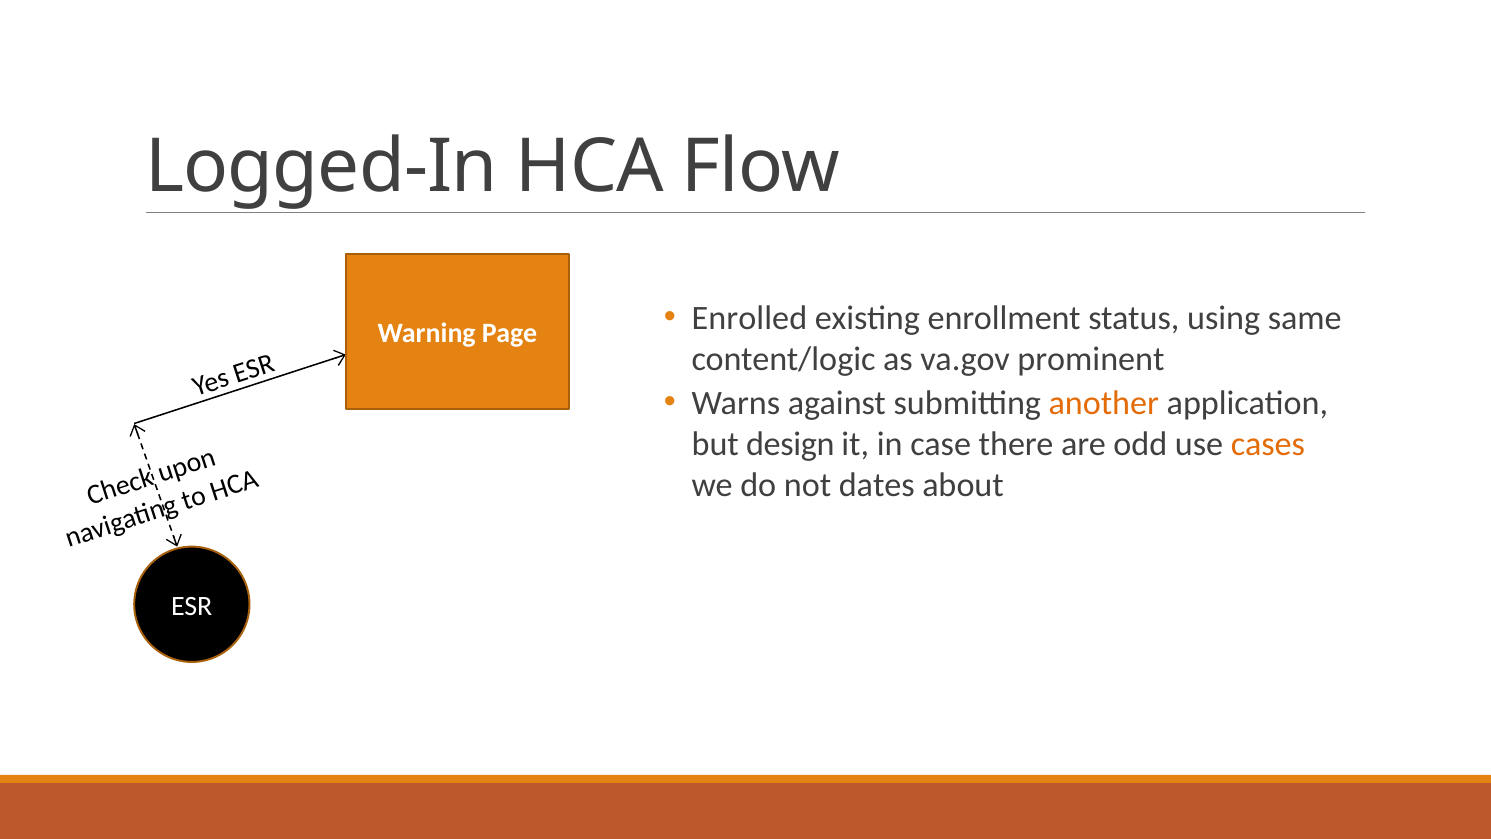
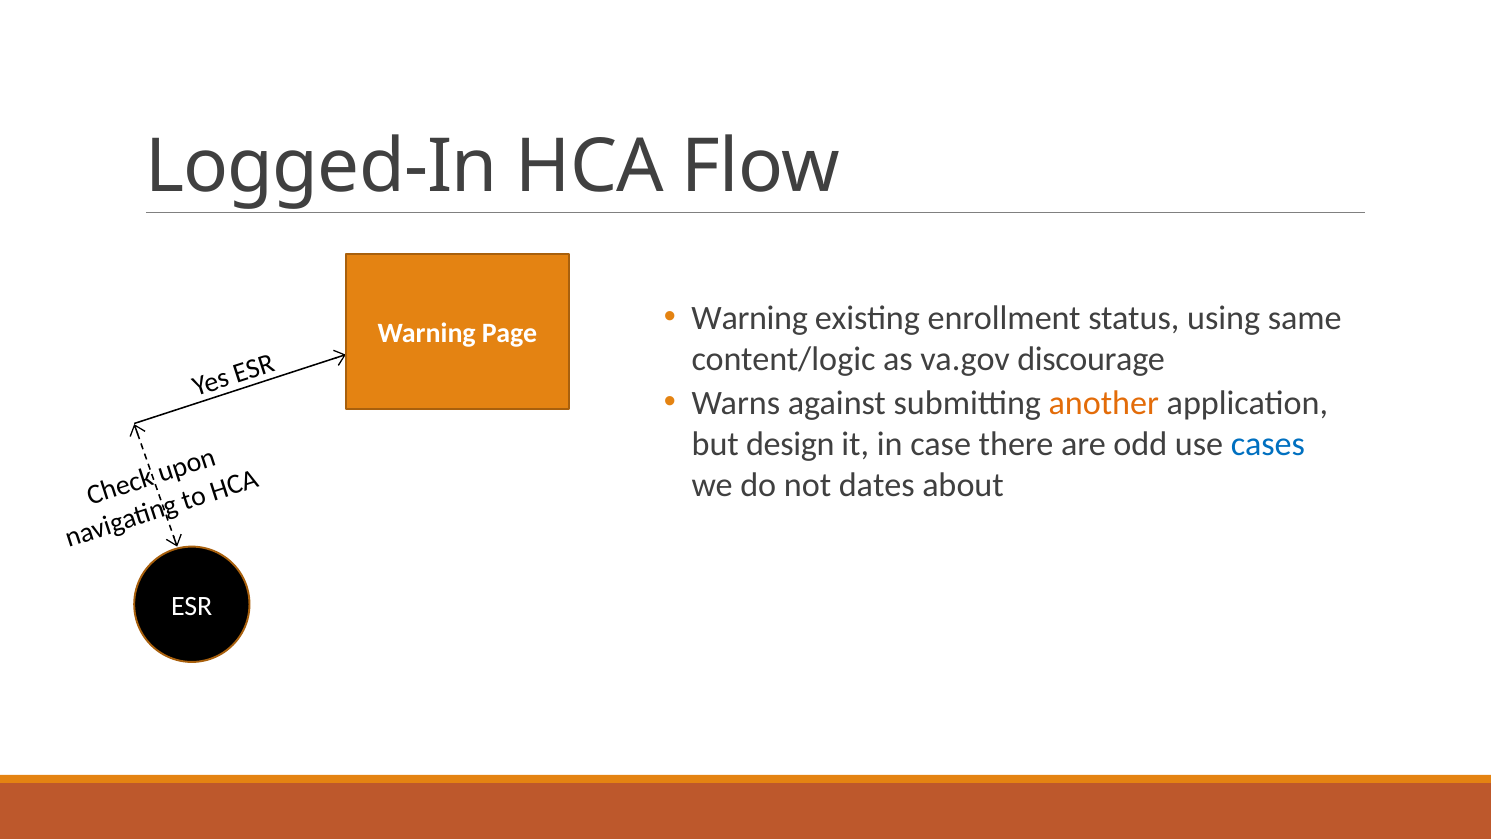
Enrolled: Enrolled -> Warning (750, 318)
prominent: prominent -> discourage (1091, 359)
cases colour: orange -> blue (1268, 444)
